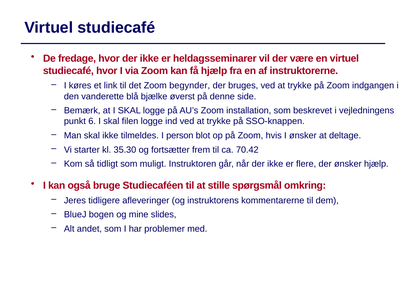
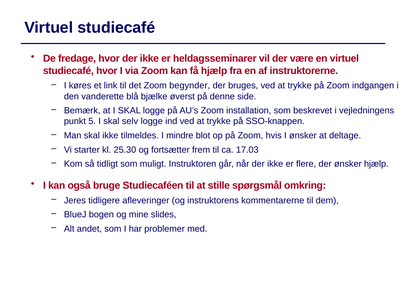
6: 6 -> 5 (92, 122)
filen: filen -> selv (130, 122)
person: person -> mindre (180, 136)
35.30: 35.30 -> 25.30 (125, 150)
70.42: 70.42 -> 17.03 (247, 150)
